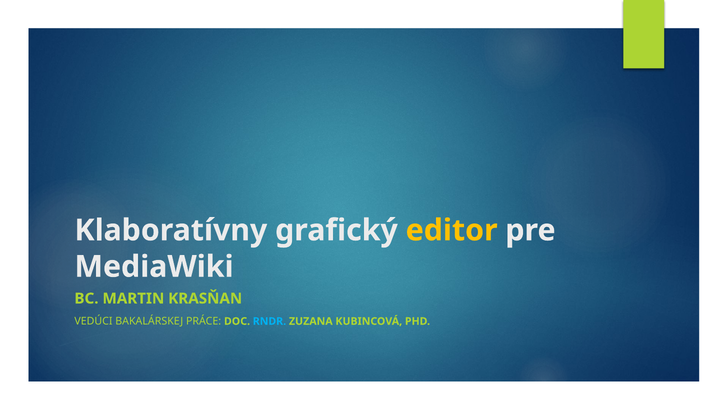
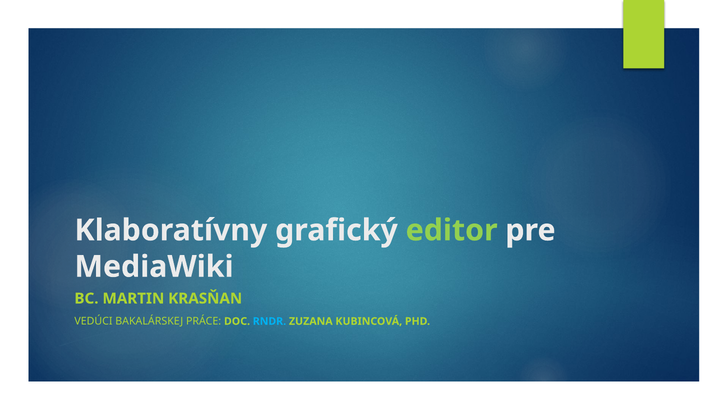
editor colour: yellow -> light green (452, 230)
